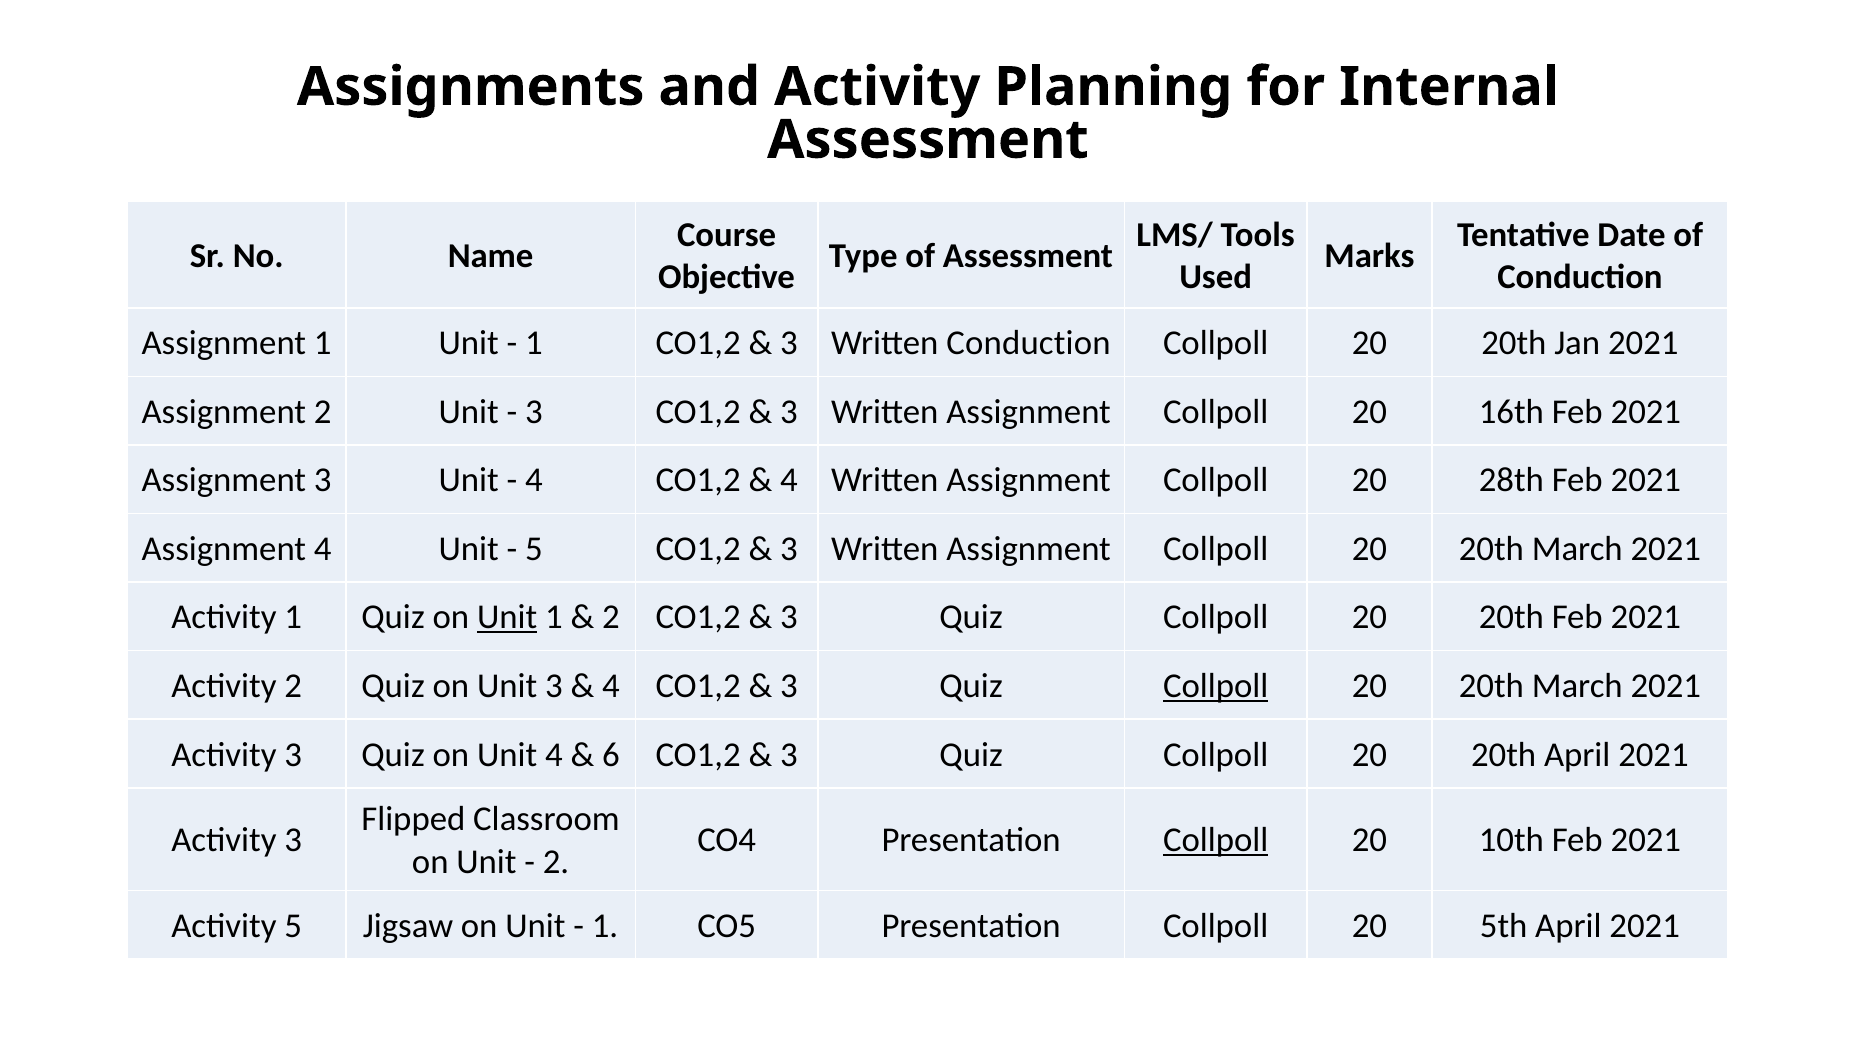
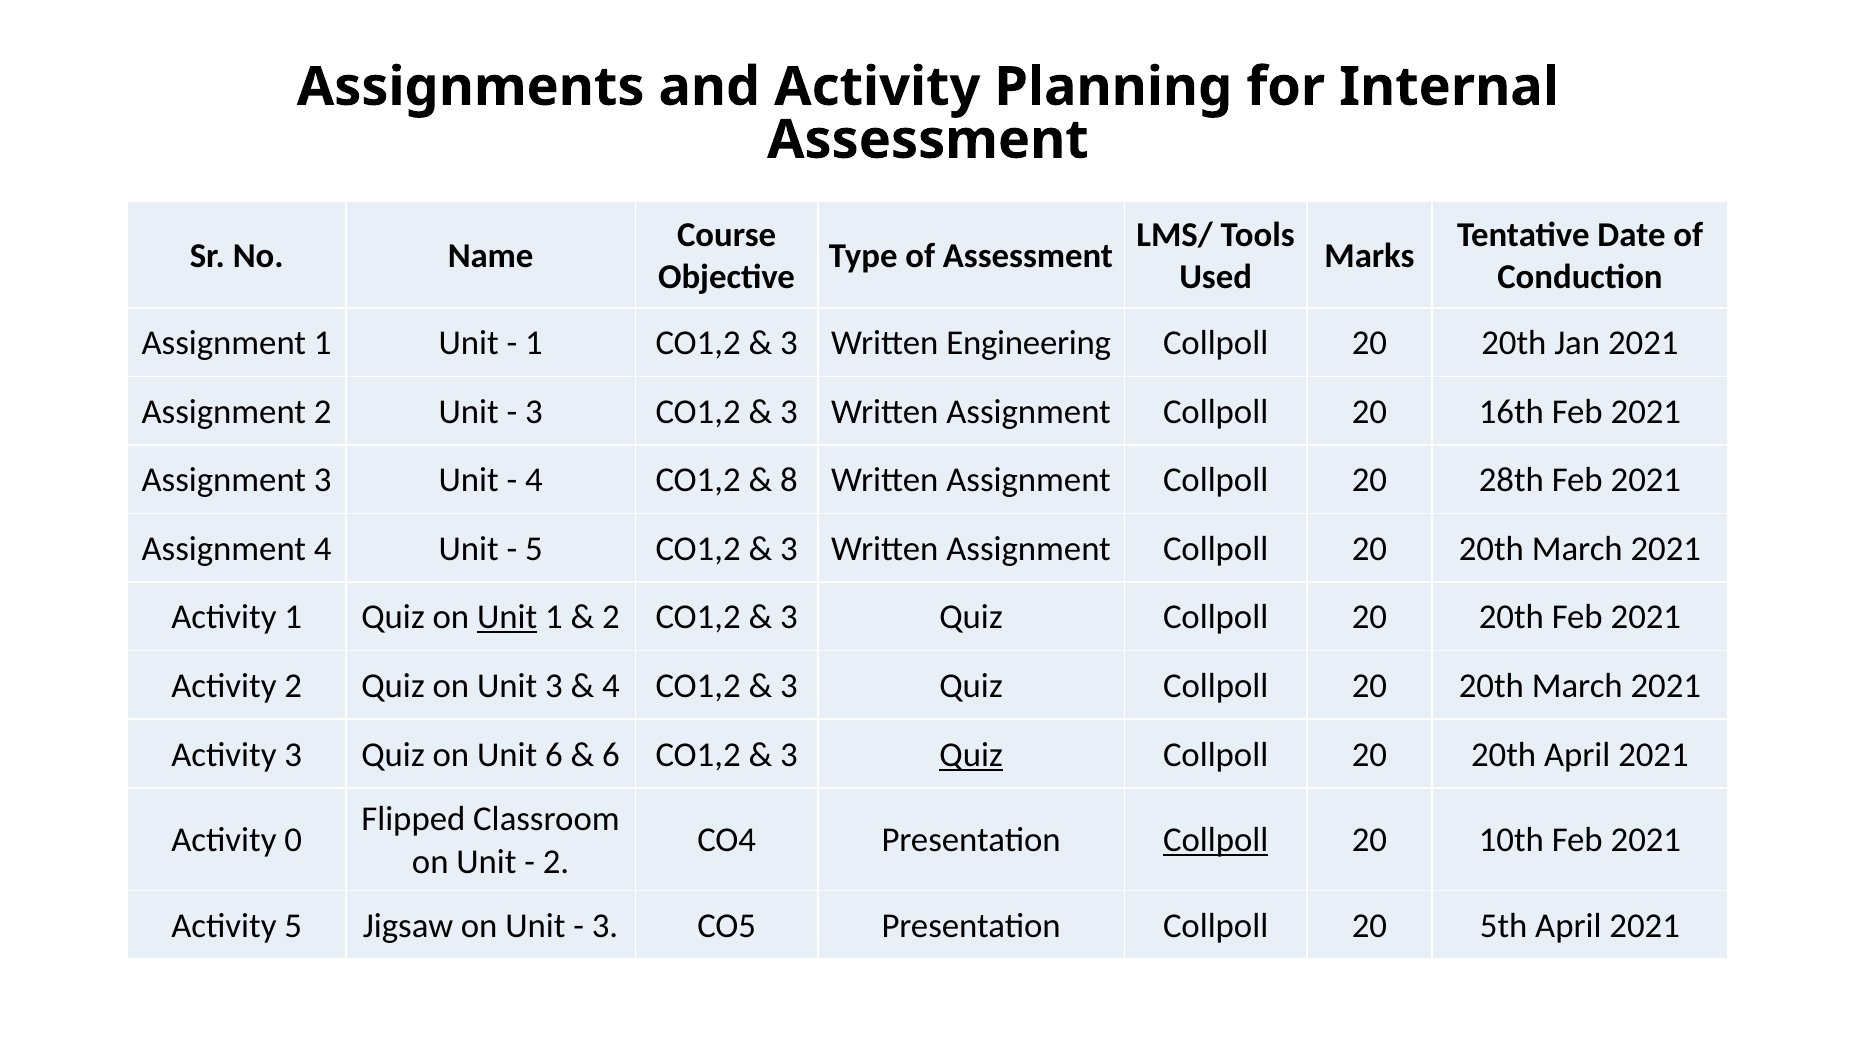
Written Conduction: Conduction -> Engineering (1029, 343)
4: 4 -> 8 (789, 480)
Collpoll underline: present -> none (1216, 686)
Unit 4: 4 -> 6 (554, 755)
Quiz underline: none -> present (971, 755)
3: 3 -> 0 (293, 840)
1: 1 -> 3 (605, 926)
